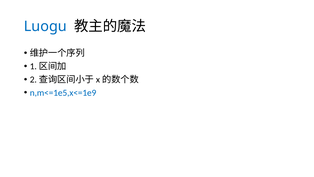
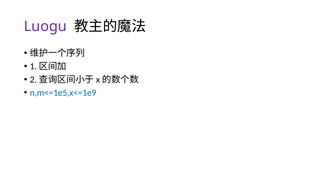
Luogu colour: blue -> purple (45, 26)
